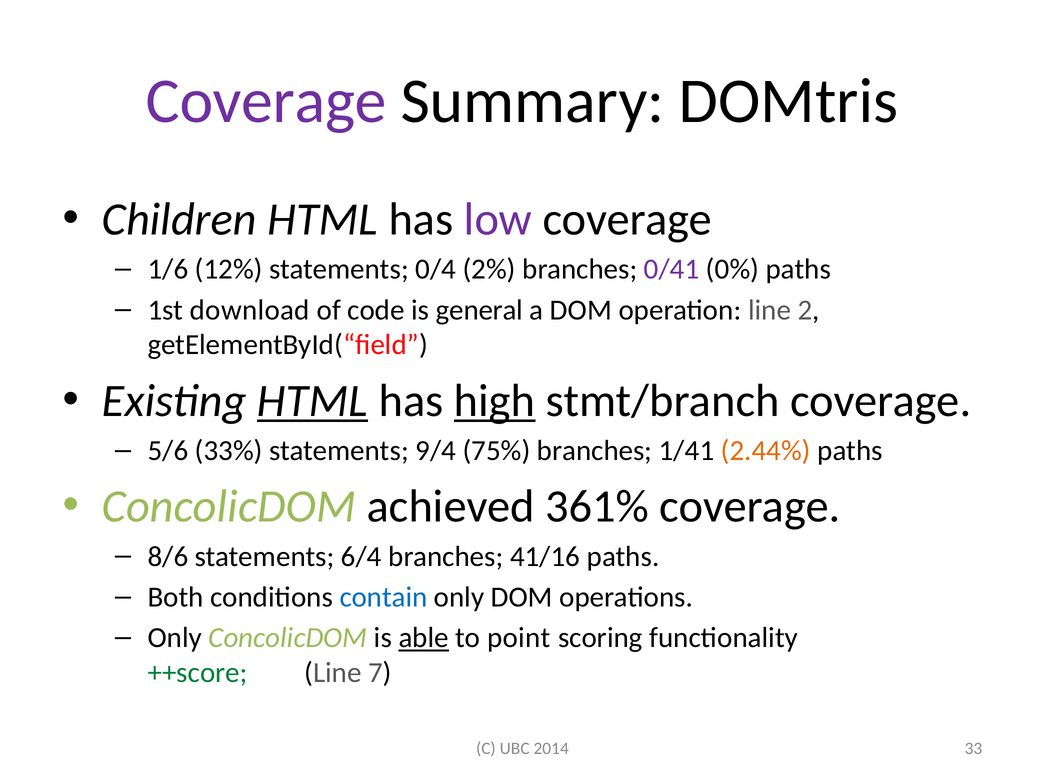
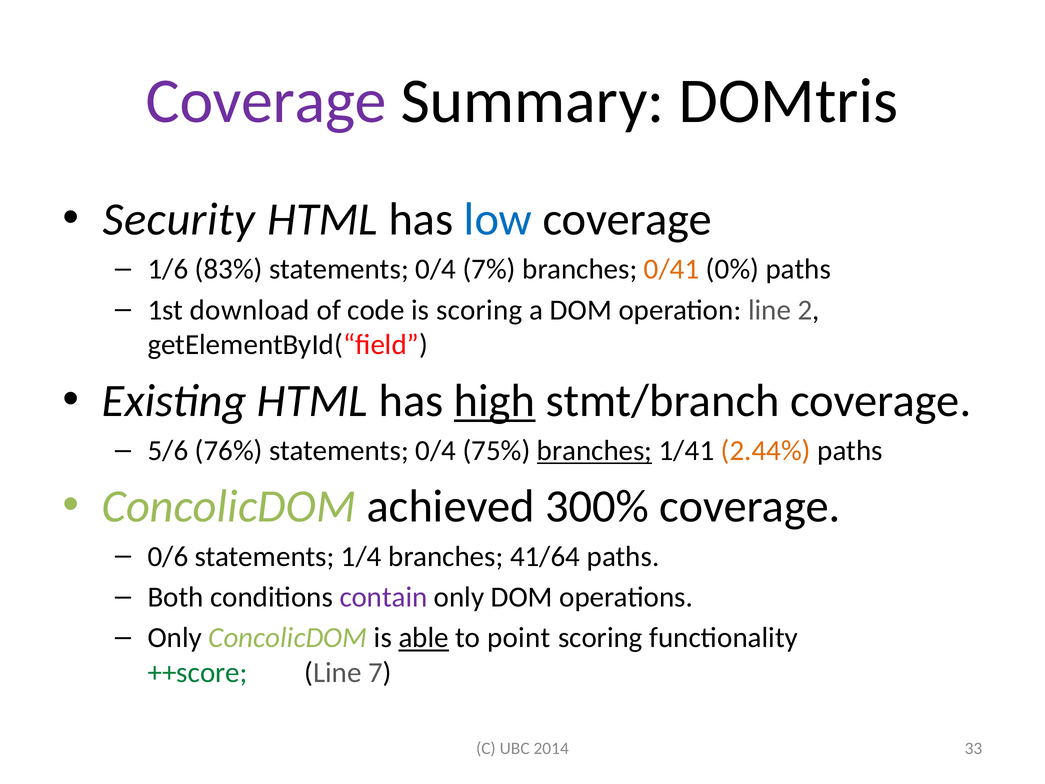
Children: Children -> Security (179, 219)
low colour: purple -> blue (498, 219)
12%: 12% -> 83% (229, 269)
2%: 2% -> 7% (489, 269)
0/41 colour: purple -> orange (672, 269)
is general: general -> scoring (479, 310)
HTML underline: present -> none (312, 401)
33%: 33% -> 76% (229, 451)
9/4: 9/4 -> 0/4 (436, 451)
branches underline: none -> present (595, 451)
361%: 361% -> 300% (597, 506)
8/6: 8/6 -> 0/6 (168, 556)
6/4: 6/4 -> 1/4 (361, 556)
41/16: 41/16 -> 41/64 (545, 556)
contain colour: blue -> purple (383, 597)
